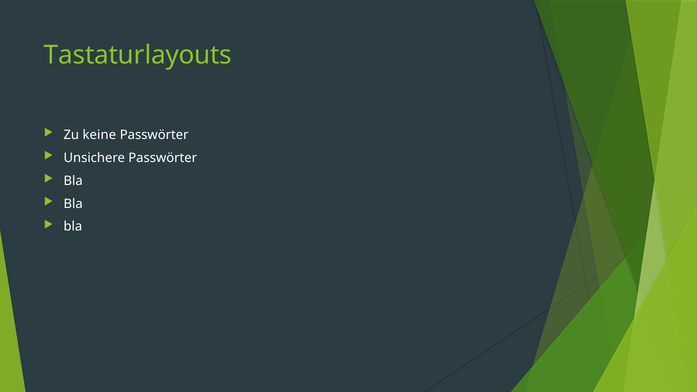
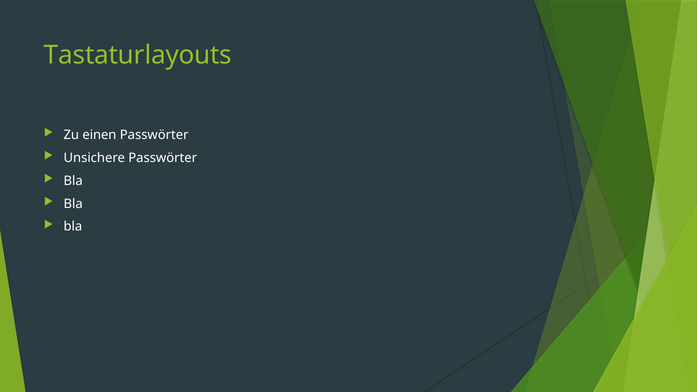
keine: keine -> einen (99, 135)
